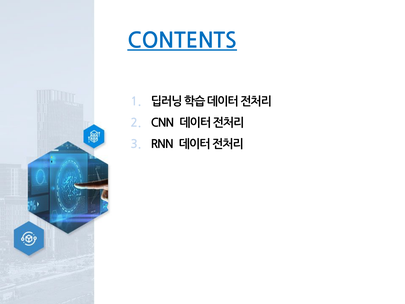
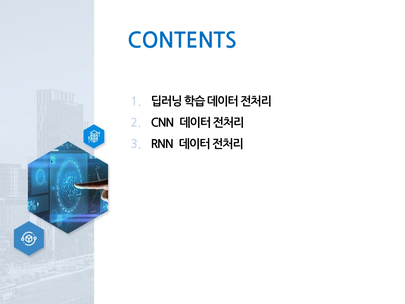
CONTENTS underline: present -> none (182, 41)
